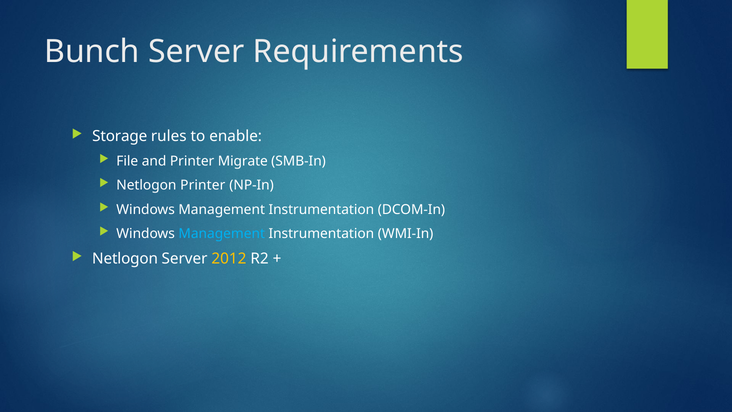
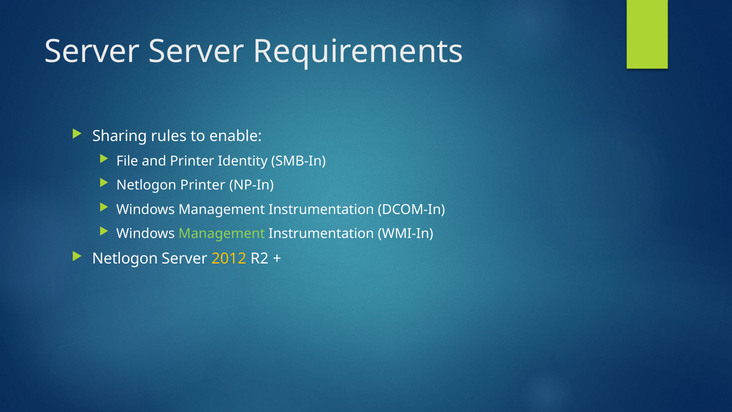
Bunch: Bunch -> Server (92, 51)
Storage: Storage -> Sharing (120, 136)
Migrate: Migrate -> Identity (243, 161)
Management colour: light blue -> light green (222, 233)
